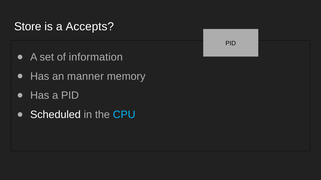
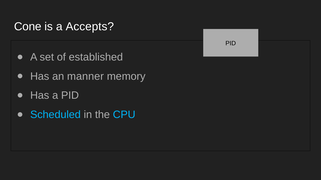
Store: Store -> Cone (28, 27)
information: information -> established (96, 57)
Scheduled colour: white -> light blue (55, 115)
